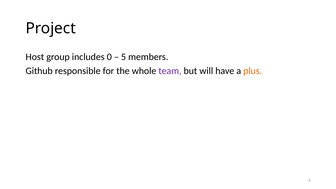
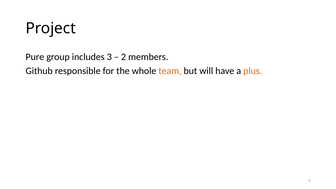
Host: Host -> Pure (35, 57)
0: 0 -> 3 (109, 57)
5: 5 -> 2 (124, 57)
team colour: purple -> orange (170, 71)
